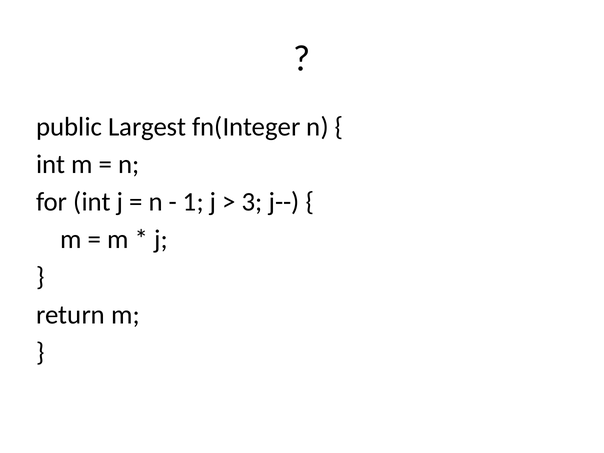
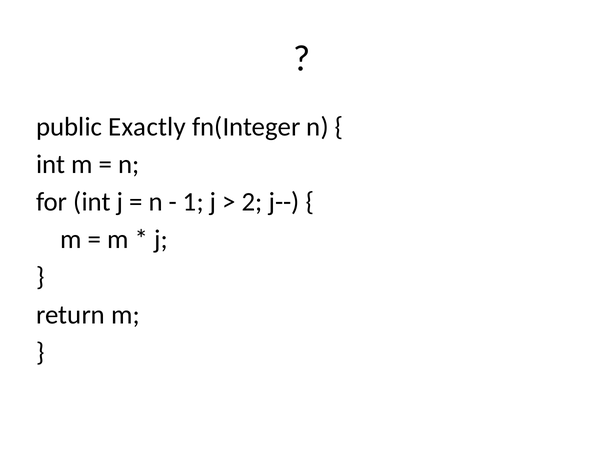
Largest: Largest -> Exactly (147, 127)
3: 3 -> 2 (252, 202)
